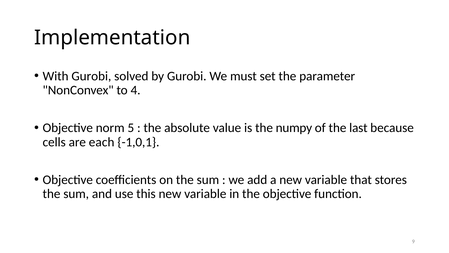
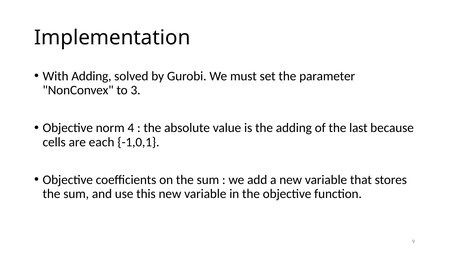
With Gurobi: Gurobi -> Adding (91, 76)
4: 4 -> 3 (136, 90)
5: 5 -> 4 (131, 128)
the numpy: numpy -> adding (294, 128)
